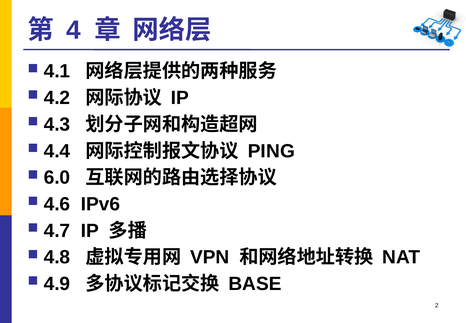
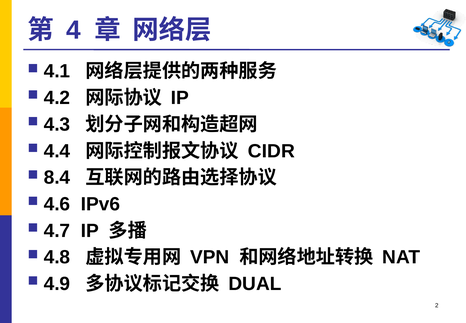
PING: PING -> CIDR (271, 151)
6.0: 6.0 -> 8.4 (57, 177)
BASE: BASE -> DUAL (255, 284)
